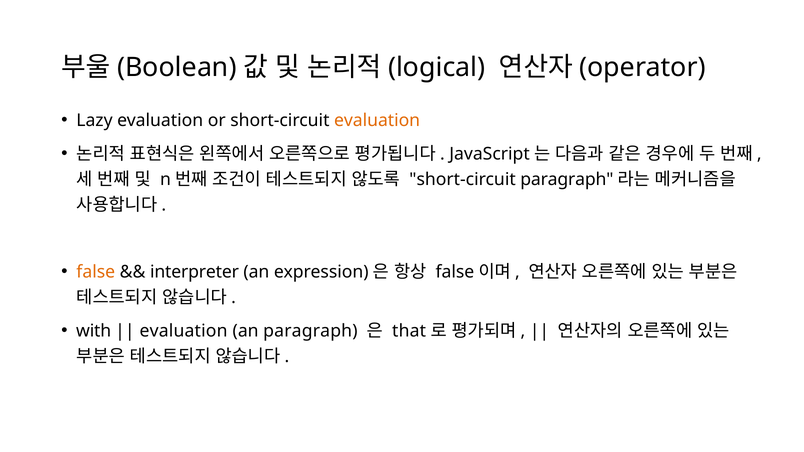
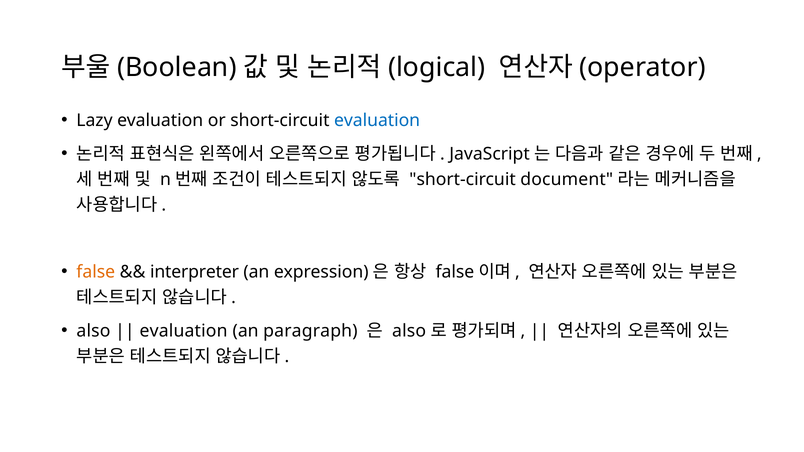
evaluation colour: orange -> blue (377, 121)
short-circuit paragraph: paragraph -> document (567, 180)
with: with -> also (93, 331)
that: that -> also (409, 331)
